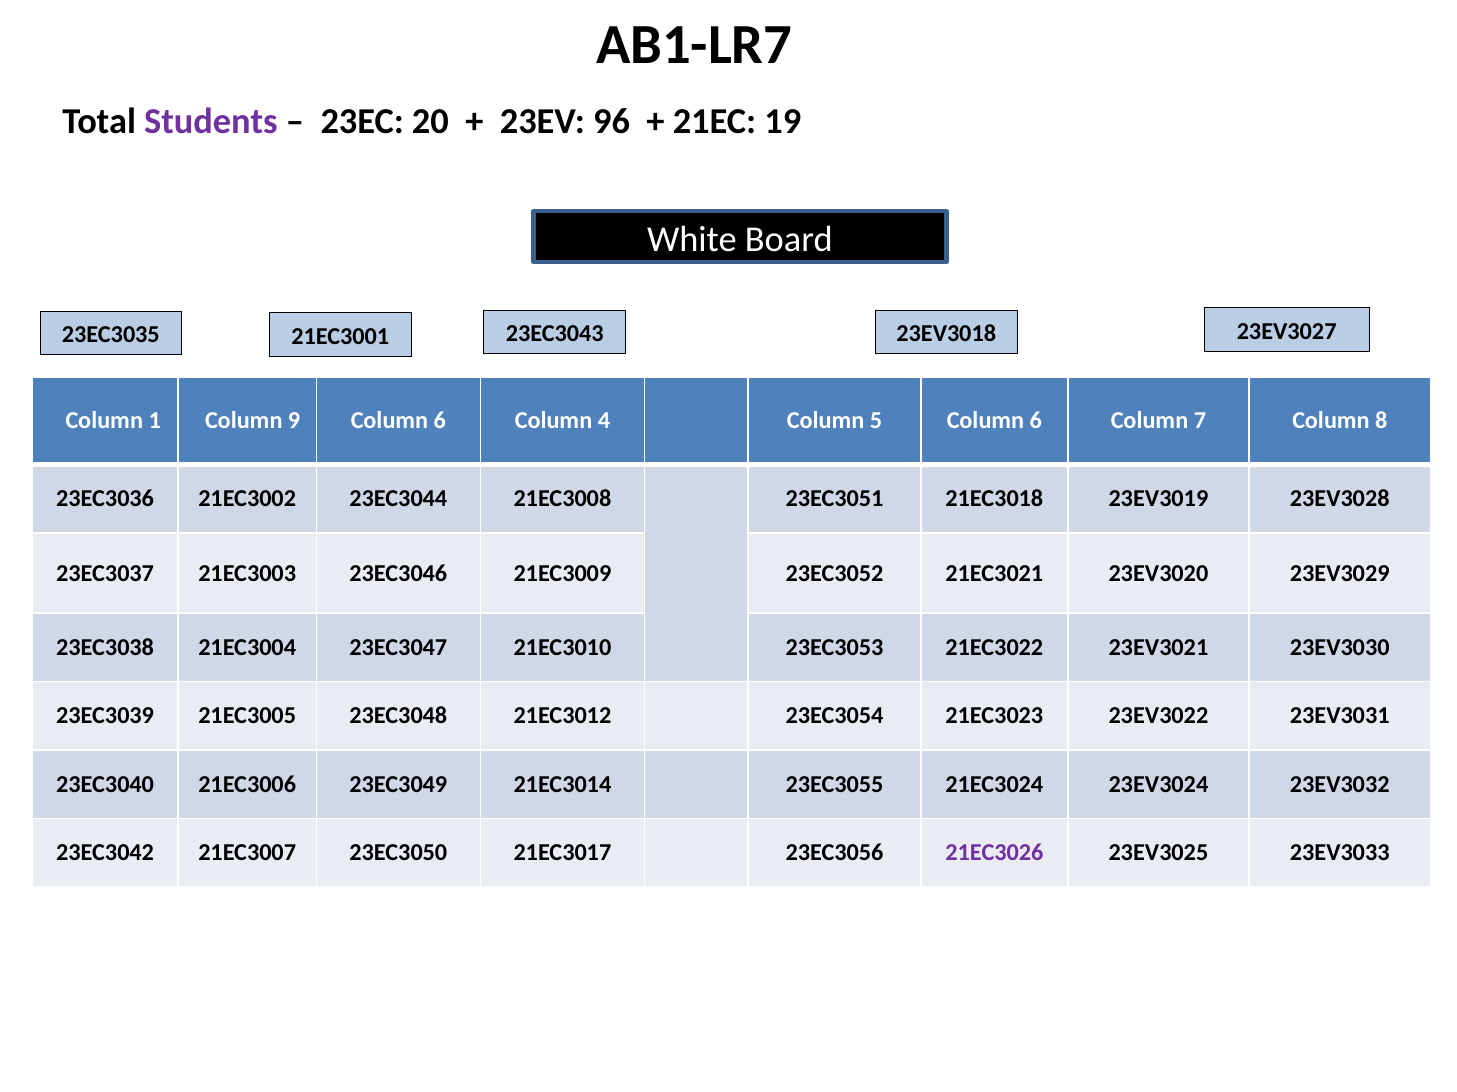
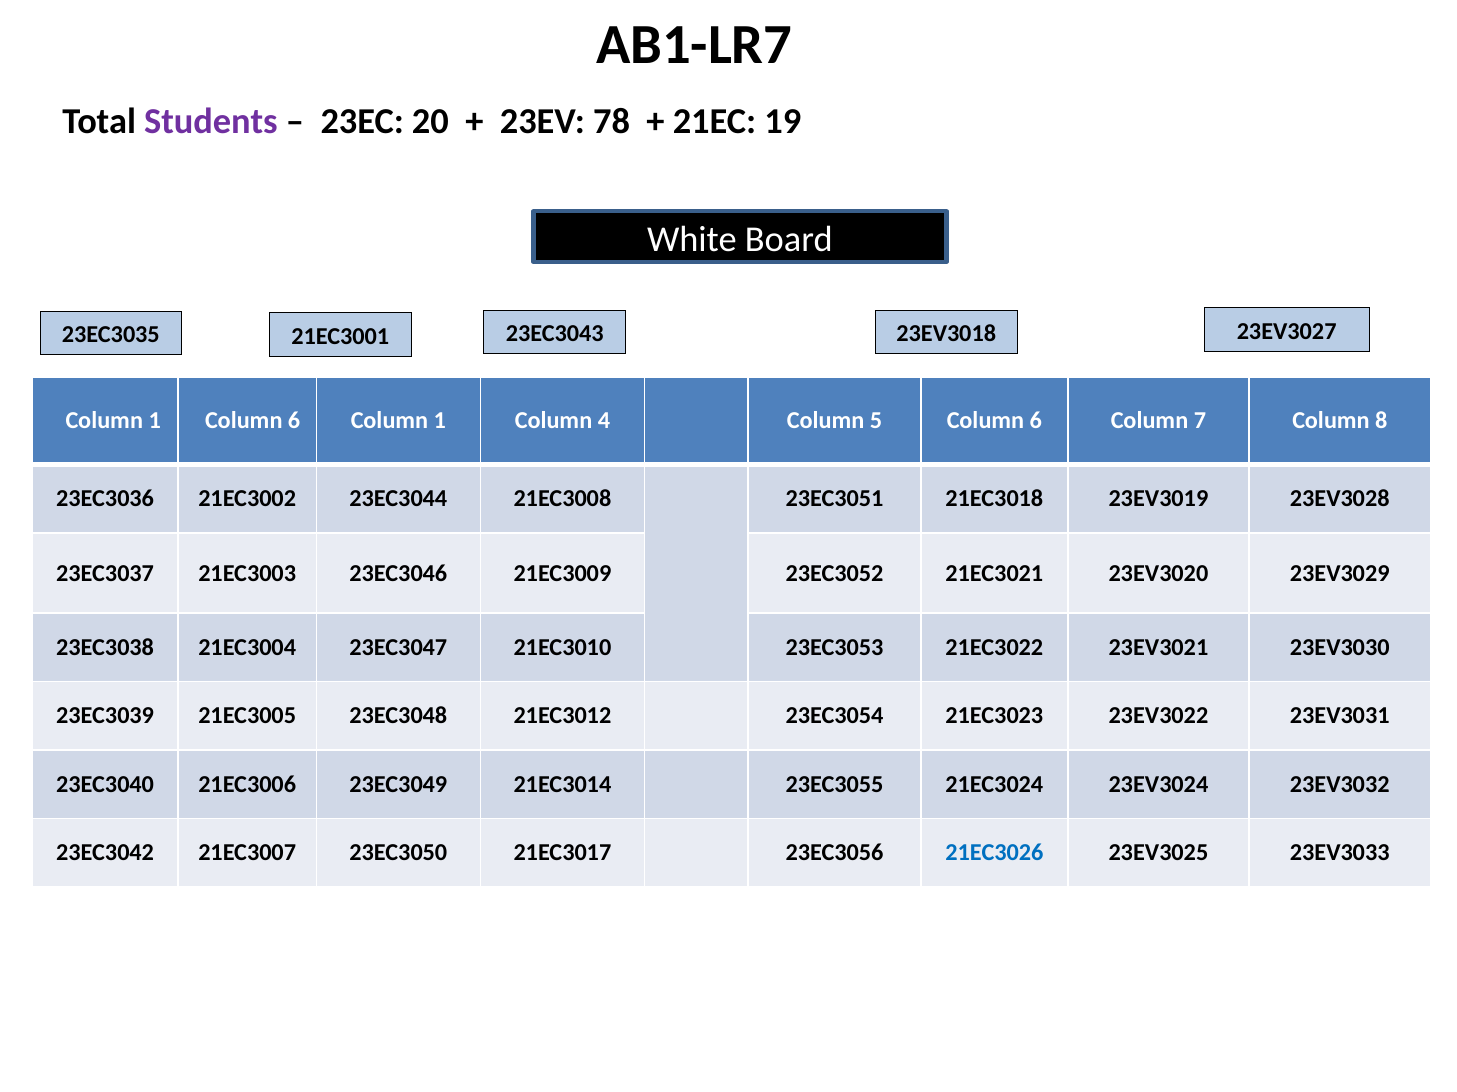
96: 96 -> 78 (612, 122)
1 Column 9: 9 -> 6 (294, 421)
6: 6 -> 1 (440, 421)
21EC3026 colour: purple -> blue (994, 853)
